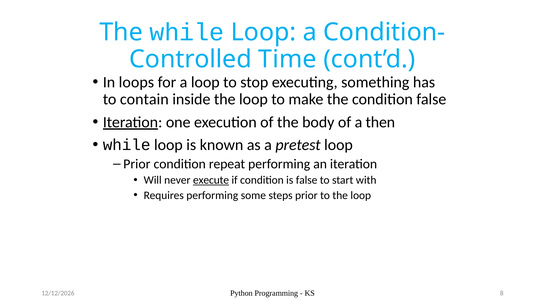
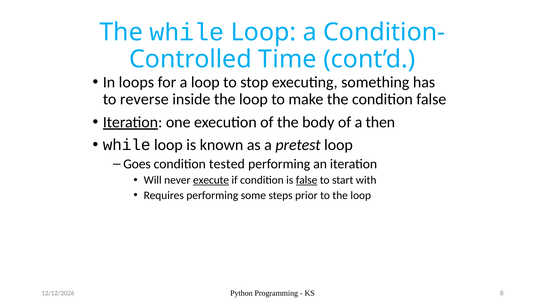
contain: contain -> reverse (144, 99)
Prior: Prior -> Goes (137, 164)
repeat: repeat -> tested (227, 164)
false underline: none -> present (307, 180)
